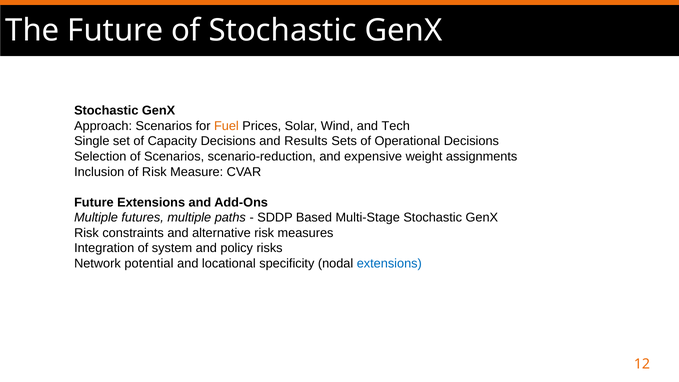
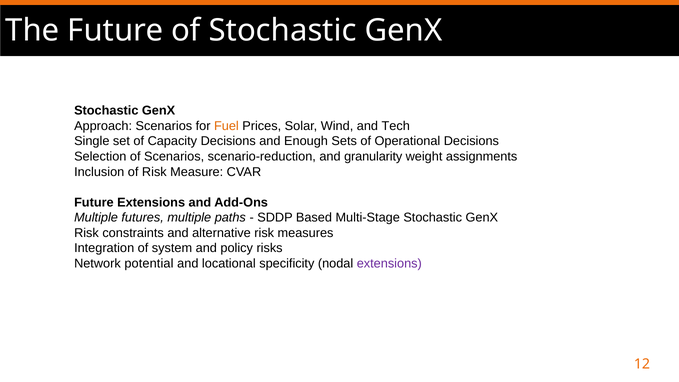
Results: Results -> Enough (306, 141)
expensive: expensive -> granularity (373, 156)
extensions colour: blue -> purple (389, 263)
